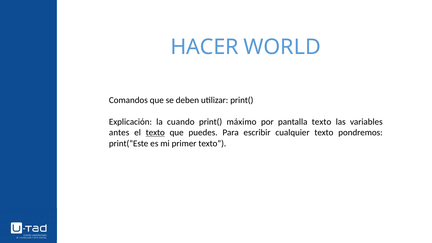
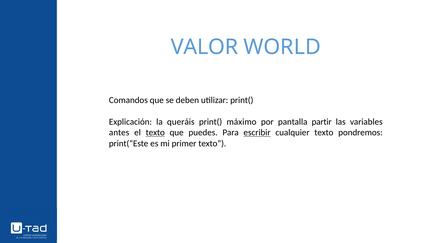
HACER: HACER -> VALOR (205, 47)
cuando: cuando -> queráis (181, 122)
pantalla texto: texto -> partir (322, 122)
escribir underline: none -> present (257, 133)
